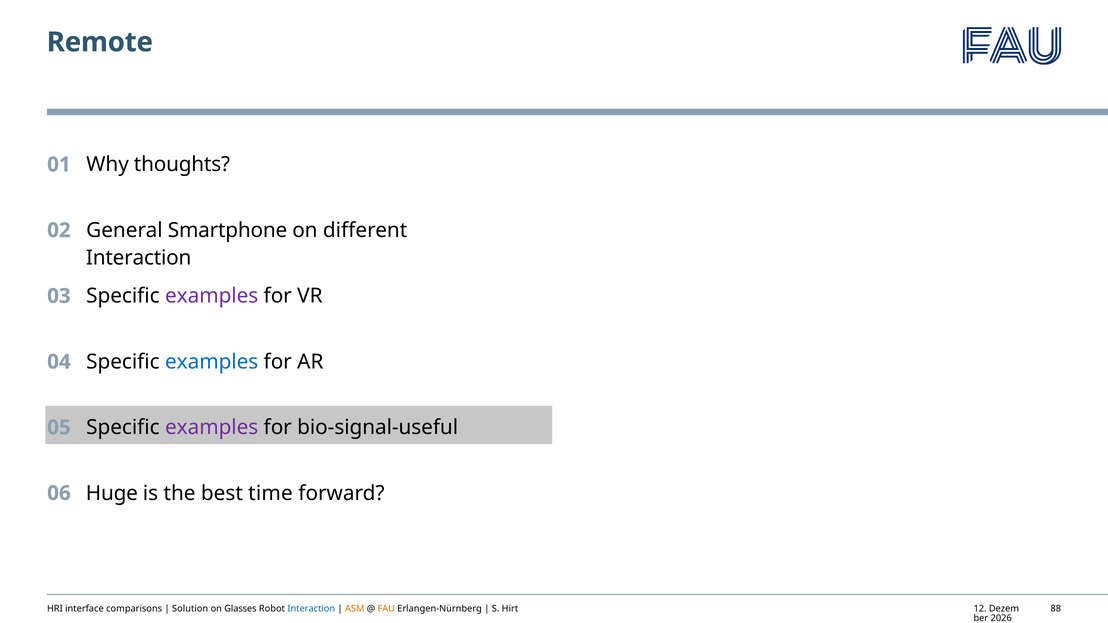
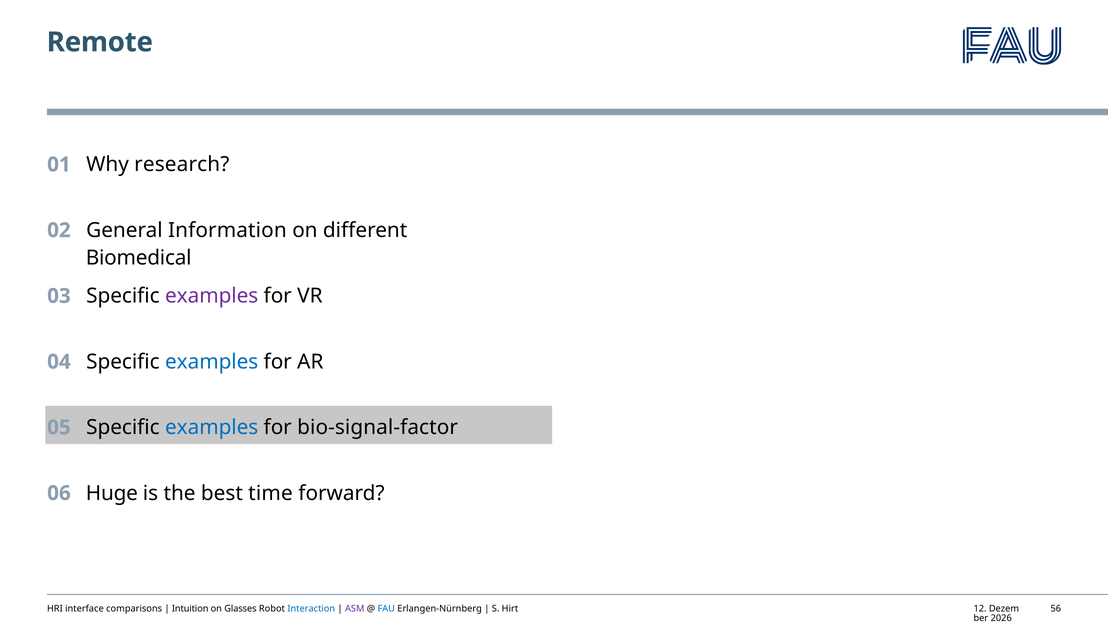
thoughts: thoughts -> research (182, 165)
Smartphone: Smartphone -> Information (227, 230)
Interaction: Interaction -> Biomedical (139, 258)
examples colour: purple -> blue (212, 428)
bio-signal-useful: bio-signal-useful -> bio-signal-factor (378, 428)
Solution: Solution -> Intuition (190, 609)
ASM colour: orange -> purple (355, 609)
FAU colour: orange -> blue (386, 609)
88: 88 -> 56 (1056, 609)
